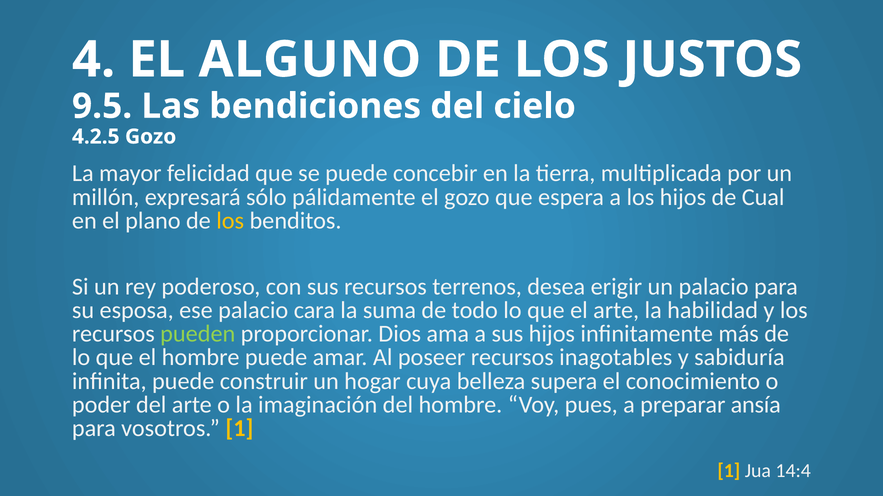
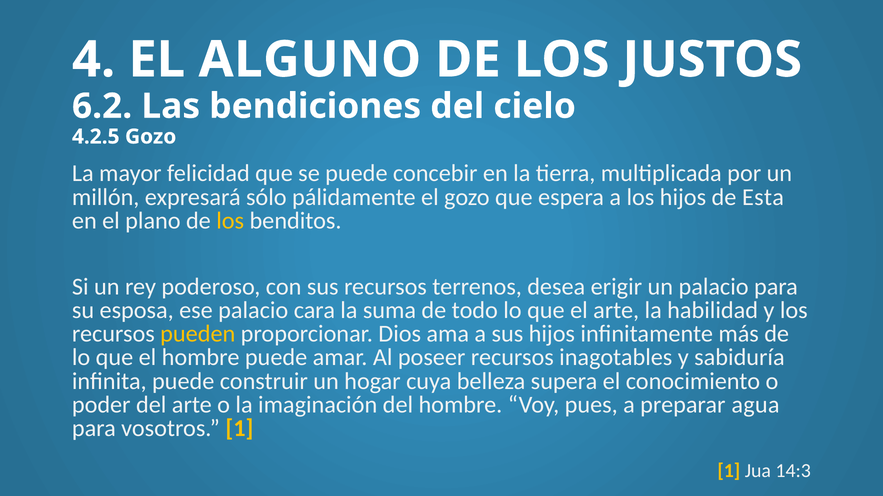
9.5: 9.5 -> 6.2 (102, 106)
Cual: Cual -> Esta (763, 197)
pueden colour: light green -> yellow (198, 334)
ansía: ansía -> agua (755, 405)
14:4: 14:4 -> 14:3 (793, 471)
